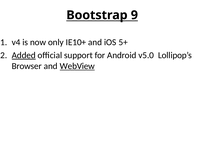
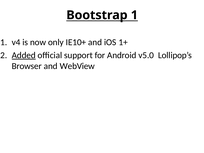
Bootstrap 9: 9 -> 1 (134, 15)
5+: 5+ -> 1+ (123, 42)
WebView underline: present -> none (77, 66)
